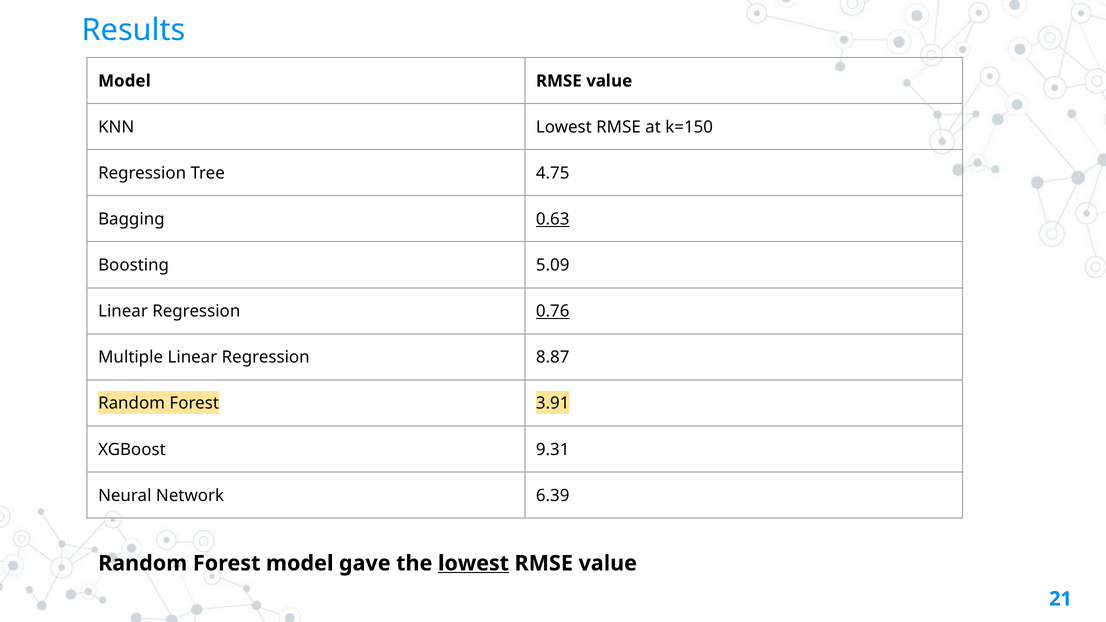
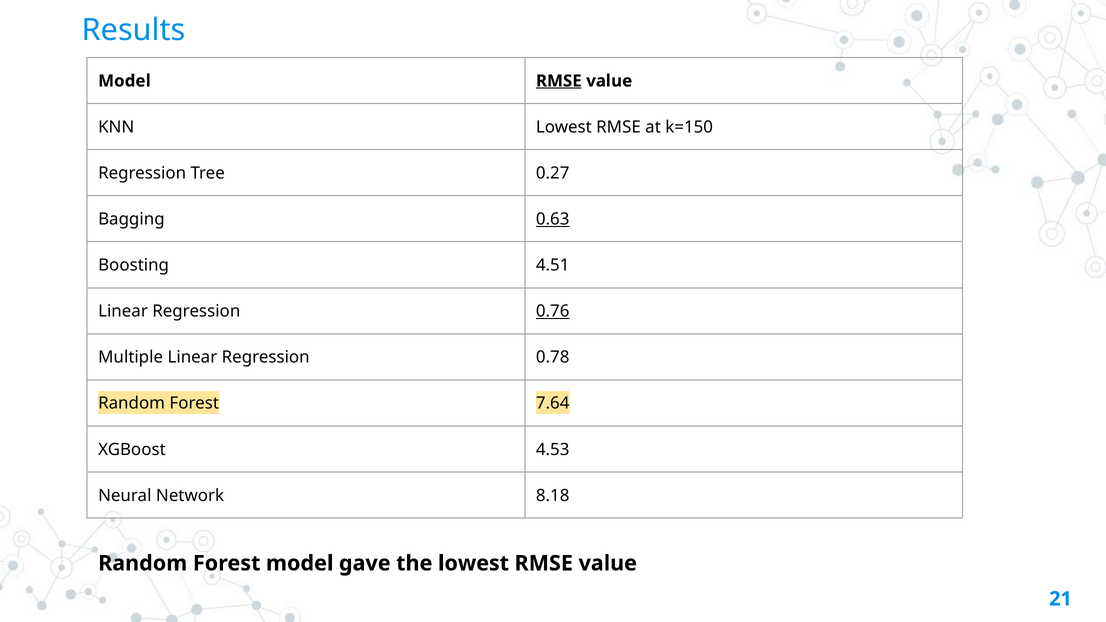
RMSE underline: none -> present (559, 81)
4.75: 4.75 -> 0.27 (553, 173)
5.09: 5.09 -> 4.51 (553, 265)
8.87: 8.87 -> 0.78 (553, 357)
3.91: 3.91 -> 7.64 (553, 403)
9.31: 9.31 -> 4.53 (553, 450)
6.39: 6.39 -> 8.18 (553, 496)
lowest underline: present -> none (474, 563)
